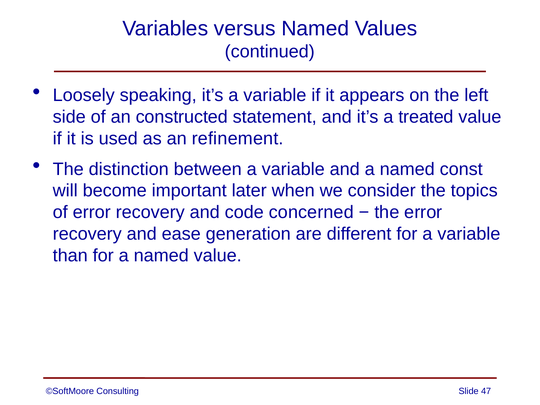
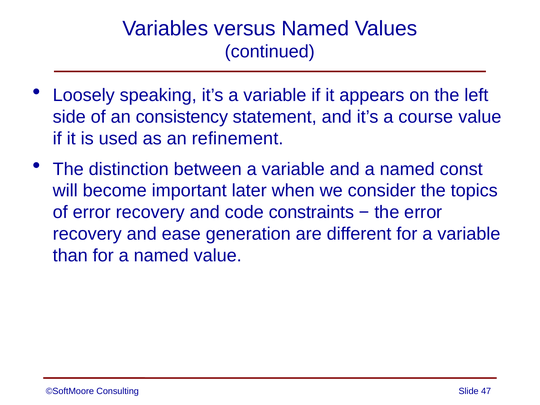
constructed: constructed -> consistency (182, 117)
treated: treated -> course (426, 117)
concerned: concerned -> constraints (311, 212)
